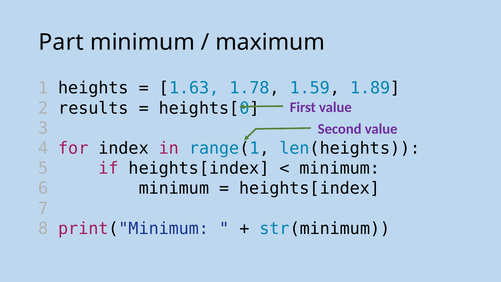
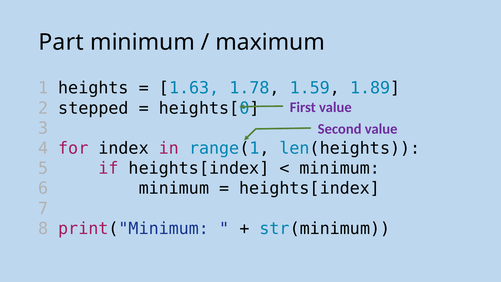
results: results -> stepped (93, 108)
